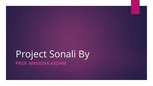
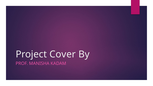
Sonali: Sonali -> Cover (63, 54)
